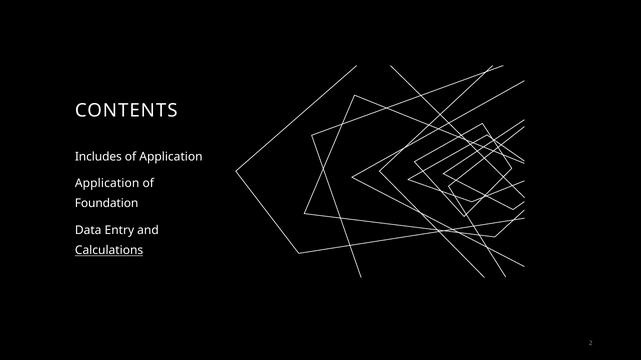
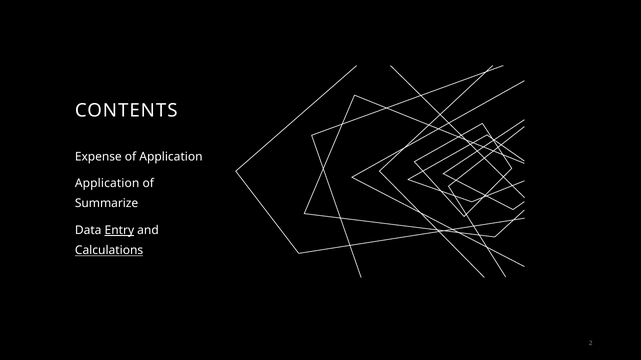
Includes: Includes -> Expense (98, 157)
Foundation: Foundation -> Summarize (107, 204)
Entry underline: none -> present (119, 231)
